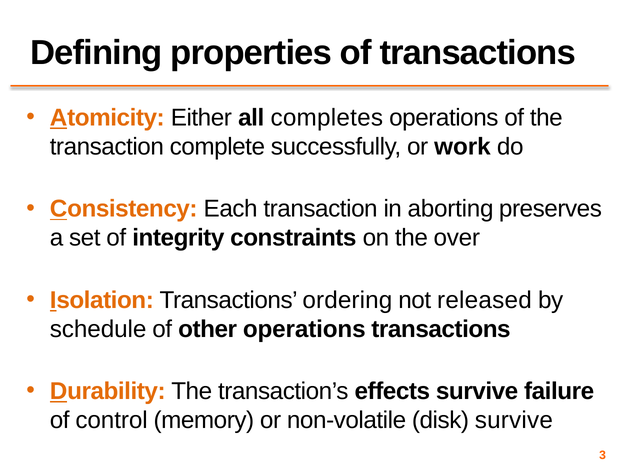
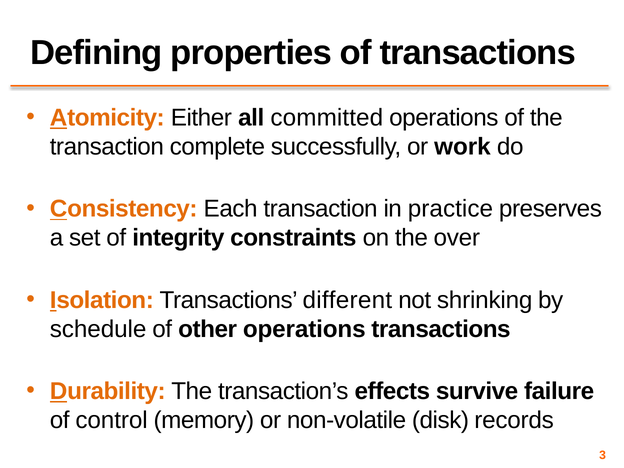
completes: completes -> committed (327, 118)
aborting: aborting -> practice (450, 209)
ordering: ordering -> different (347, 300)
released: released -> shrinking (485, 300)
disk survive: survive -> records (514, 420)
